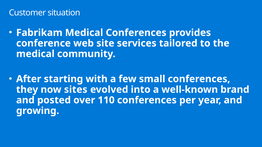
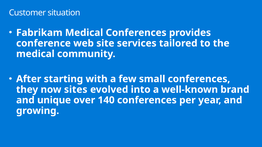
posted: posted -> unique (54, 100)
110: 110 -> 140 (106, 100)
